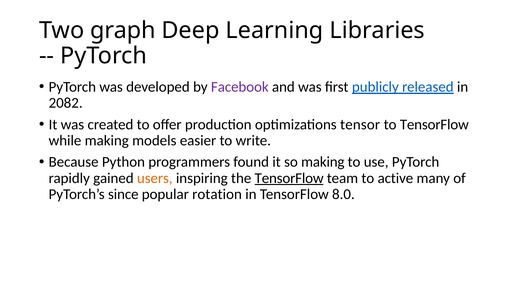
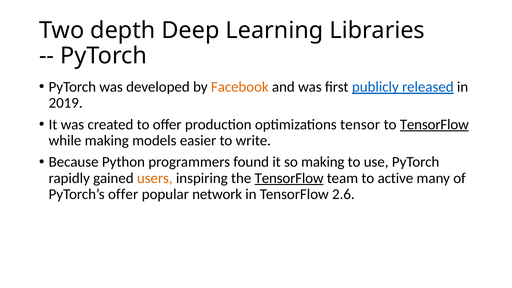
graph: graph -> depth (123, 30)
Facebook colour: purple -> orange (240, 87)
2082: 2082 -> 2019 (66, 103)
TensorFlow underline: none -> present (434, 124)
PyTorch’s since: since -> offer (123, 194)
rotation: rotation -> network (217, 194)
8.0: 8.0 -> 2.6 (343, 194)
